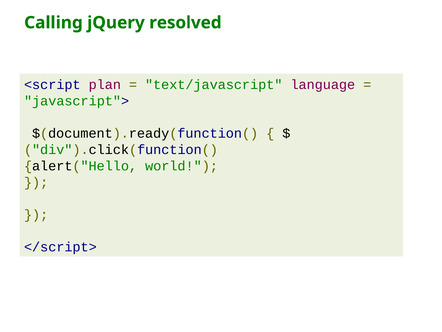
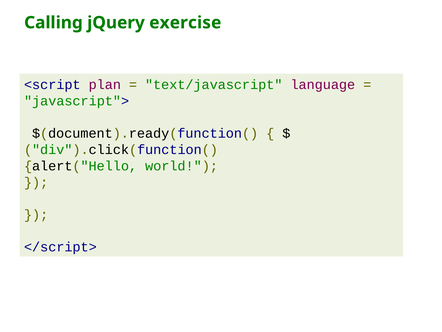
resolved: resolved -> exercise (185, 23)
